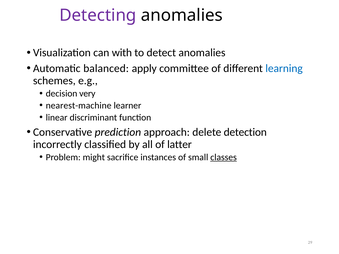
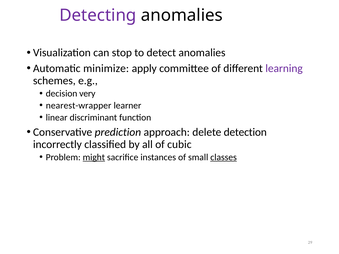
with: with -> stop (122, 53)
balanced: balanced -> minimize (106, 69)
learning colour: blue -> purple (284, 69)
nearest-machine: nearest-machine -> nearest-wrapper (79, 106)
latter: latter -> cubic (179, 144)
might underline: none -> present (94, 157)
